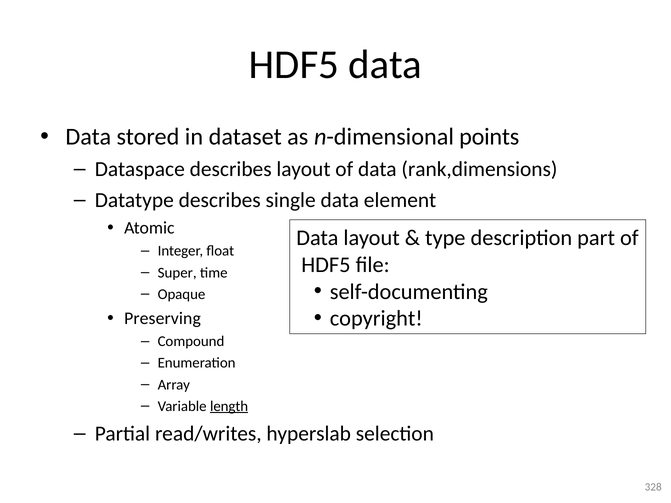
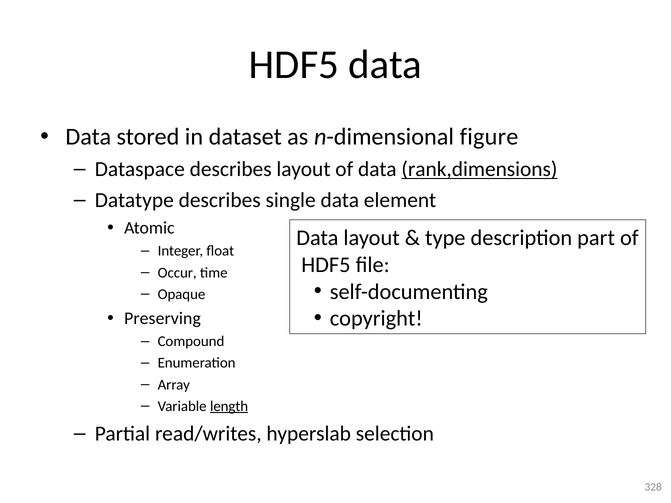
points: points -> figure (489, 137)
rank,dimensions underline: none -> present (479, 169)
Super: Super -> Occur (177, 273)
